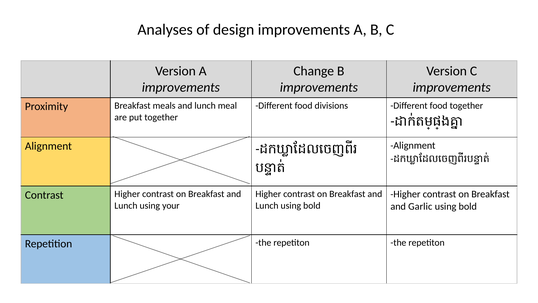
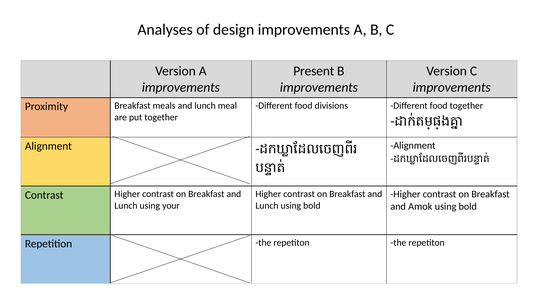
Change: Change -> Present (314, 71)
Garlic: Garlic -> Amok (420, 206)
